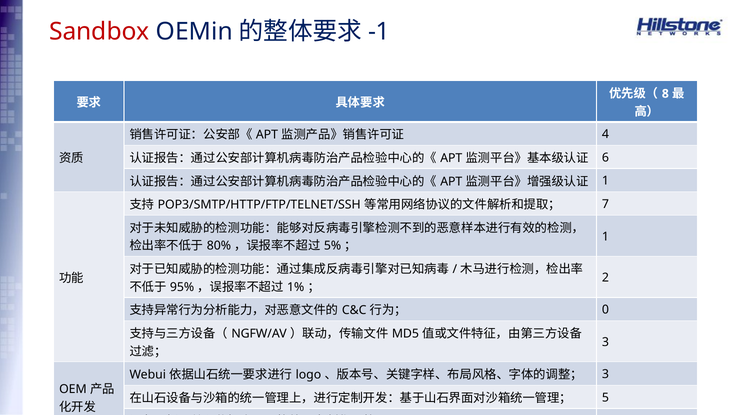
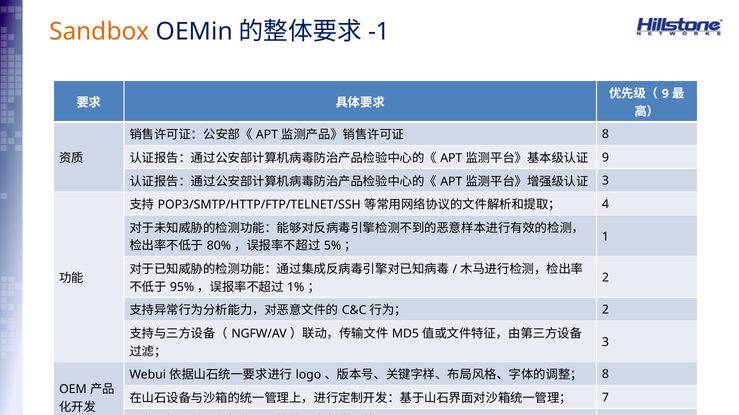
Sandbox colour: red -> orange (99, 32)
8: 8 -> 9 (665, 94)
4: 4 -> 8 (606, 134)
6: 6 -> 9 (606, 158)
1: 1 -> 3 (606, 181)
7: 7 -> 4 (606, 205)
0: 0 -> 2 (606, 310)
3: 3 -> 8 (606, 375)
5: 5 -> 7 (606, 398)
